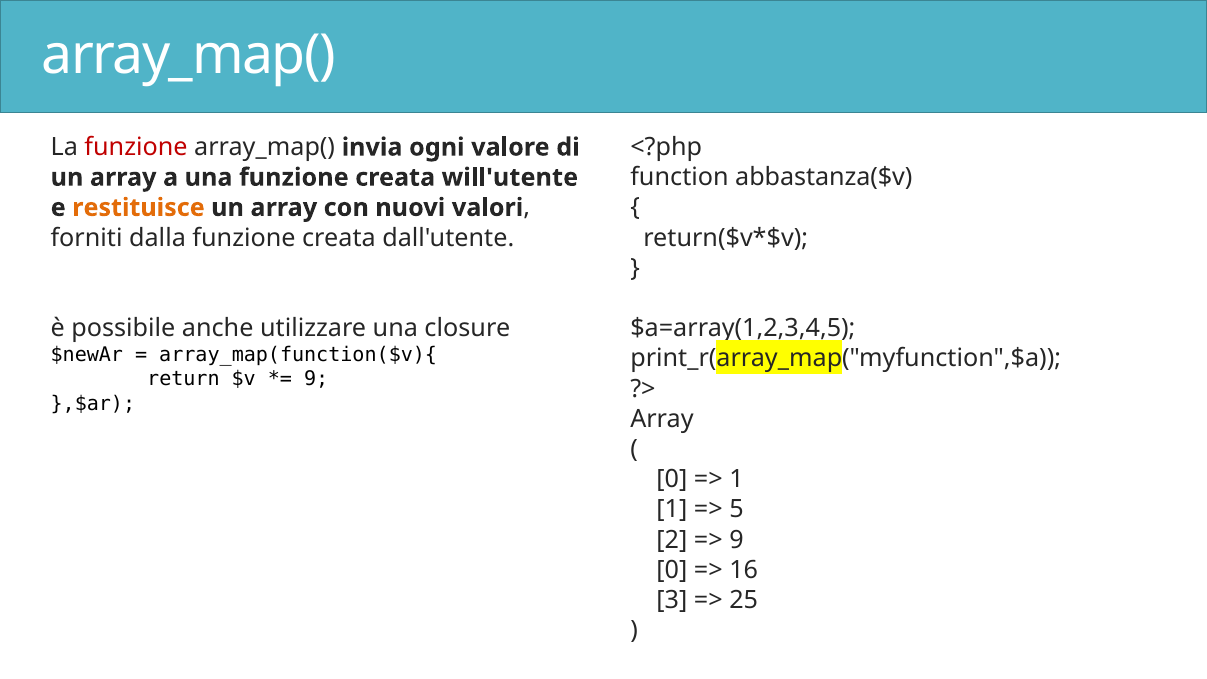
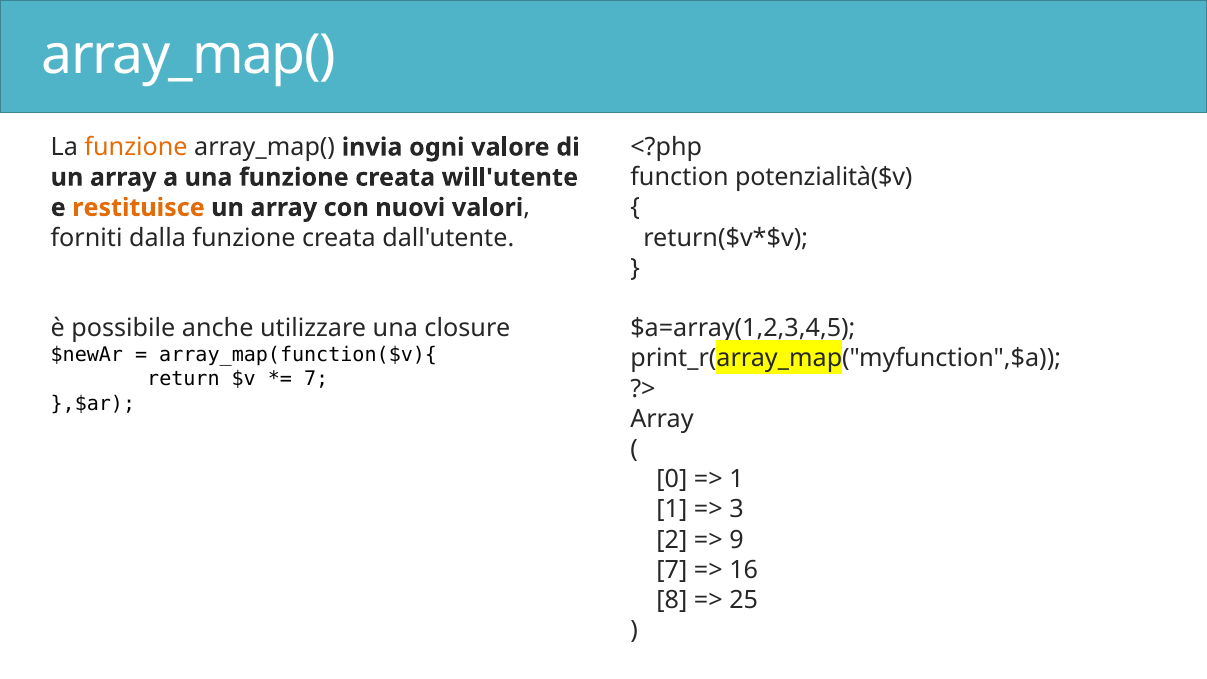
funzione colour: red -> orange (136, 147)
abbastanza($v: abbastanza($v -> potenzialità($v (824, 177)
9: 9 -> 7 (316, 379)
5: 5 -> 3 (736, 509)
0: 0 -> 7 (672, 570)
3: 3 -> 8 (672, 600)
